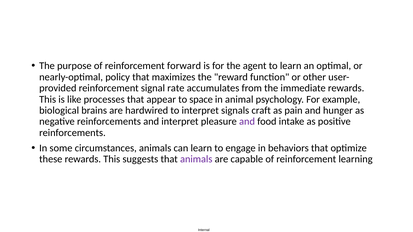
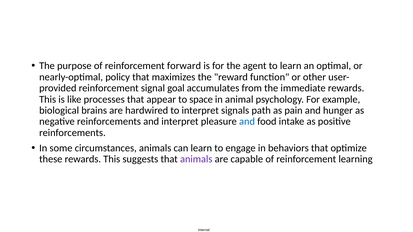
rate: rate -> goal (176, 88)
craft: craft -> path (261, 111)
and colour: purple -> blue (247, 122)
